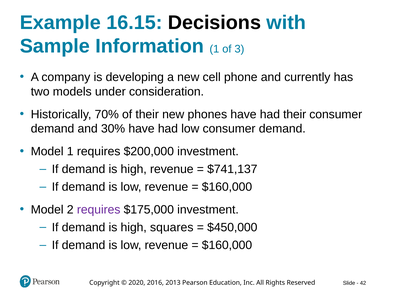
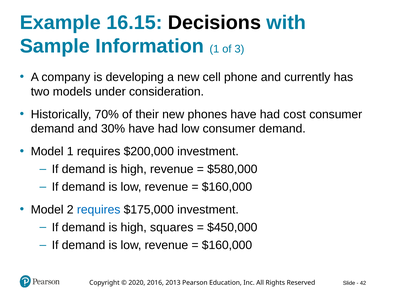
had their: their -> cost (295, 114)
$741,137: $741,137 -> $580,000 (232, 169)
requires colour: purple -> blue (99, 210)
